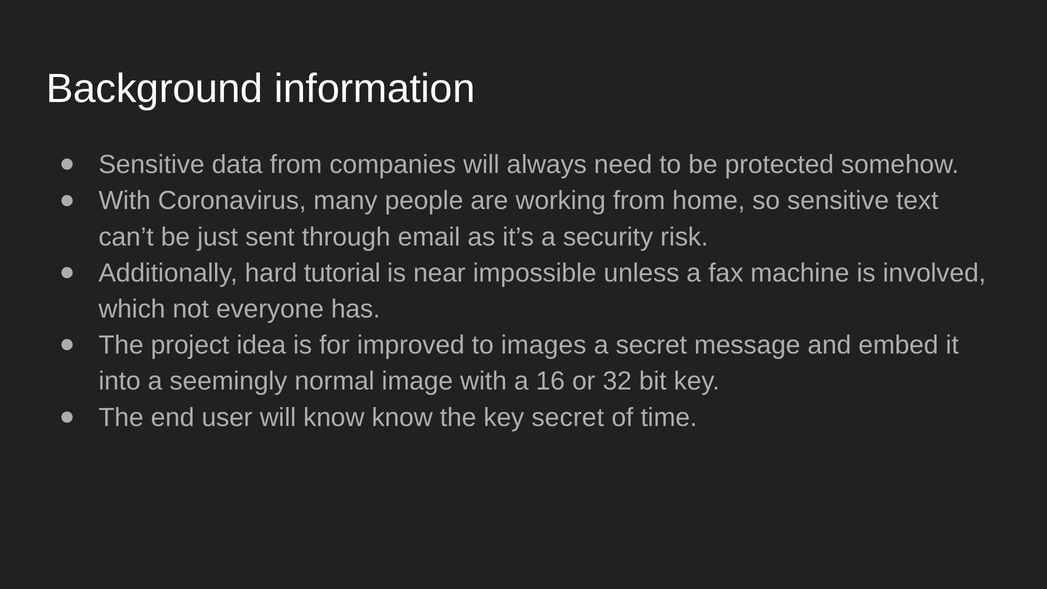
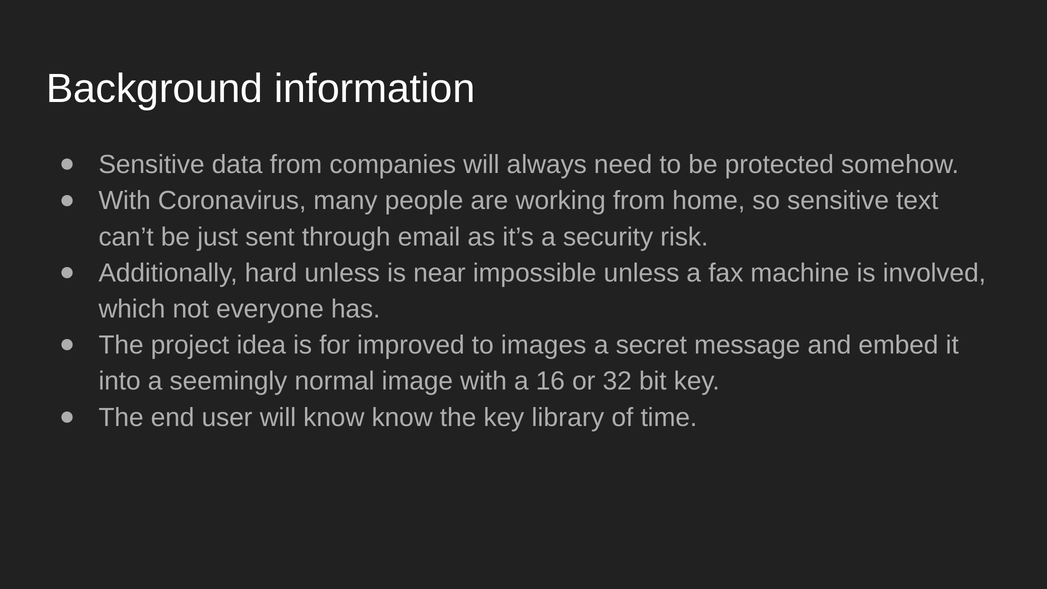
hard tutorial: tutorial -> unless (342, 273)
key secret: secret -> library (568, 417)
